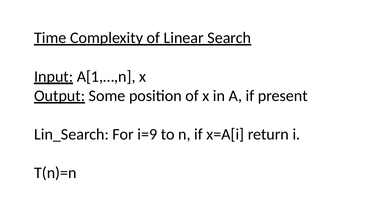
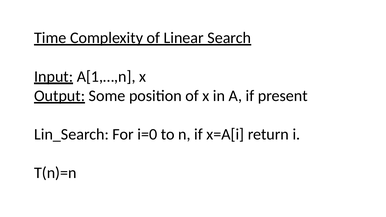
i=9: i=9 -> i=0 (147, 134)
